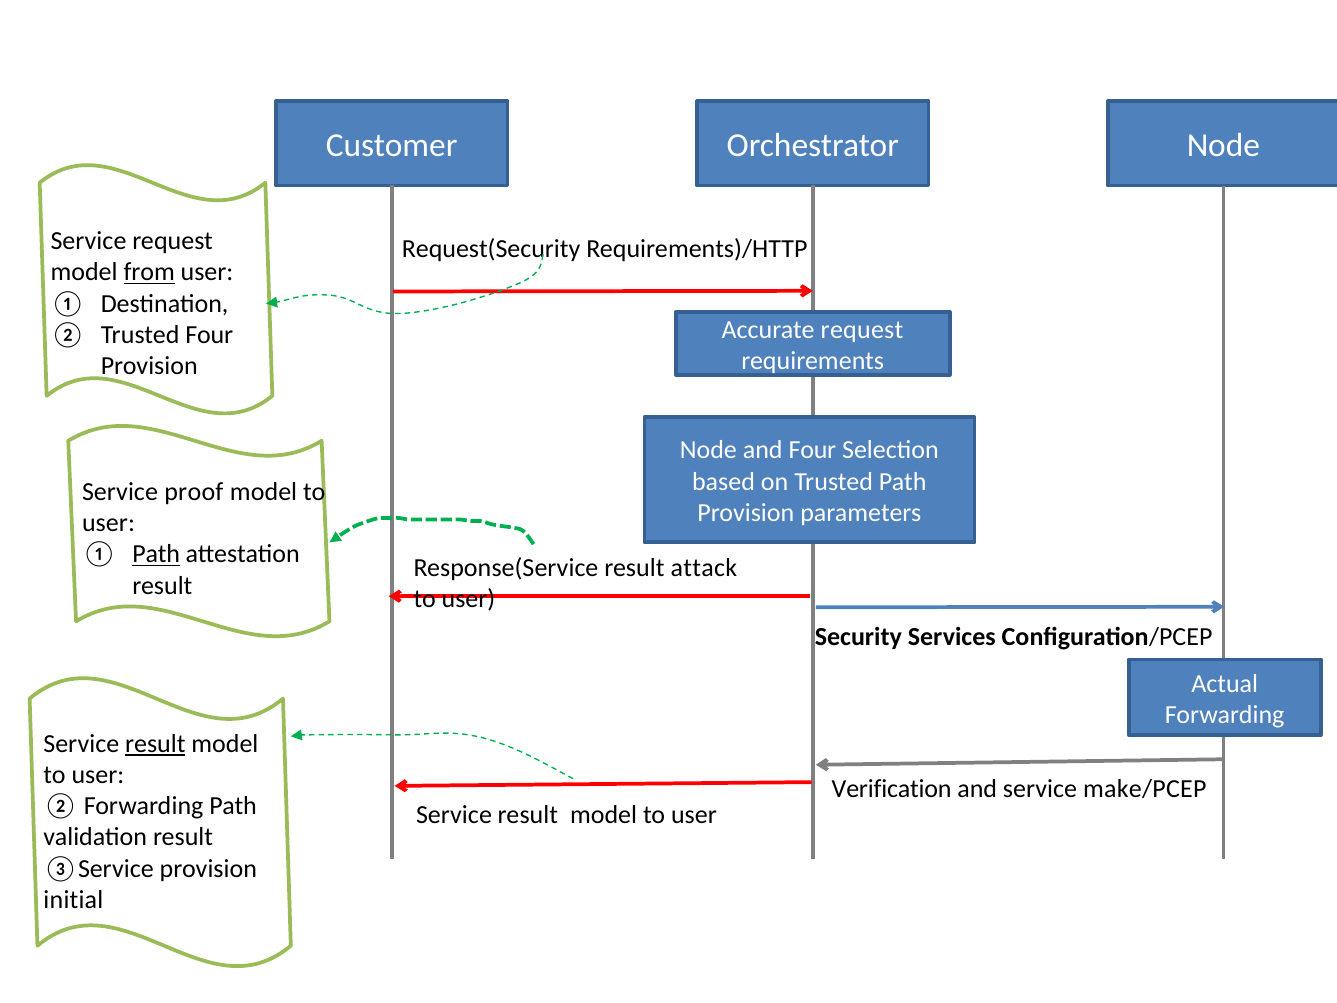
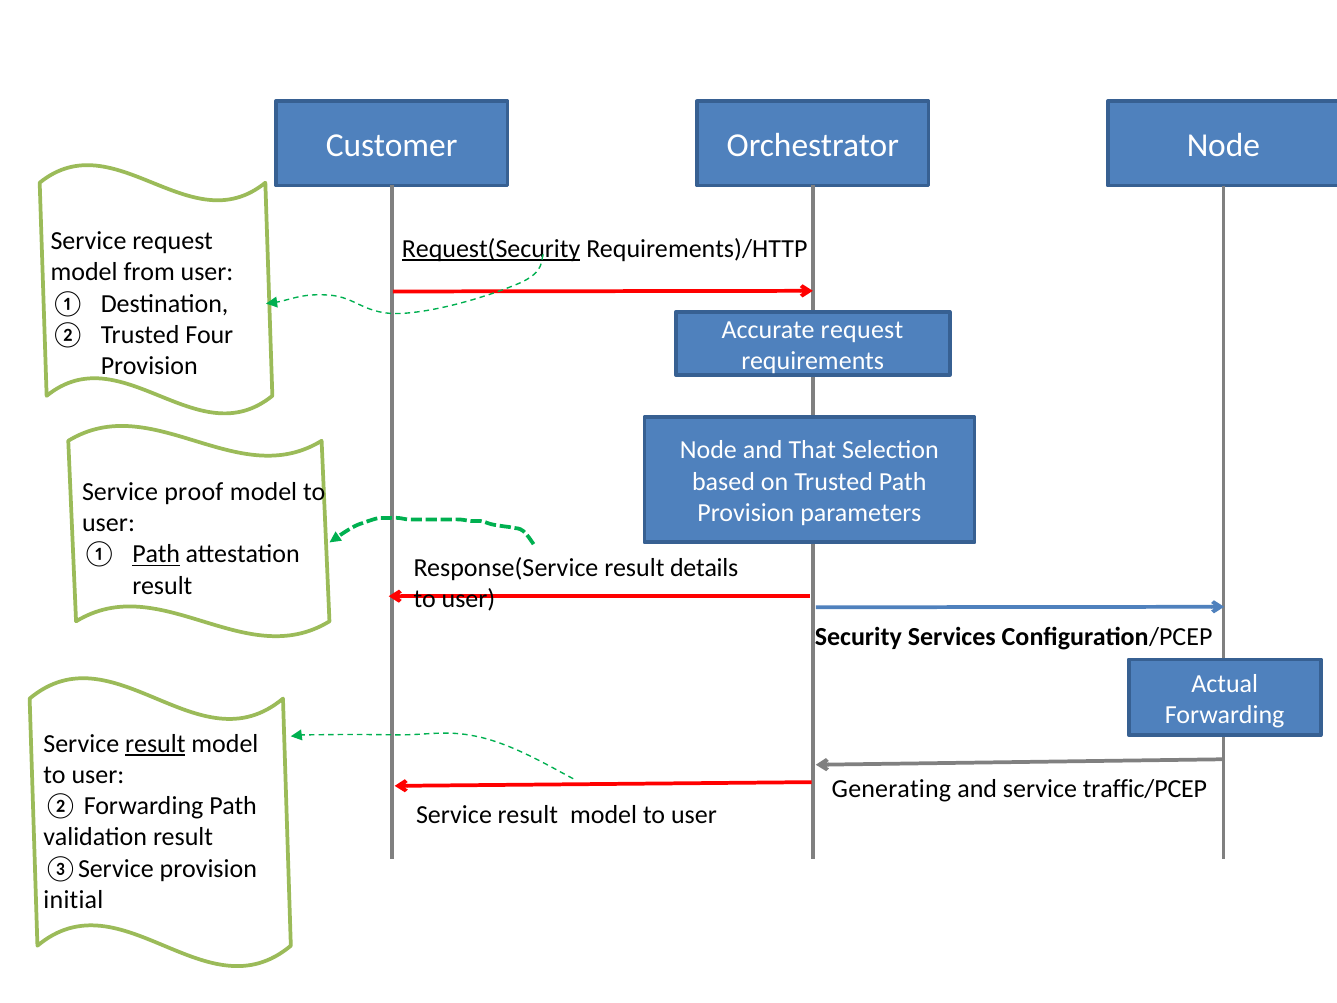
Request(Security underline: none -> present (491, 249)
from underline: present -> none (149, 272)
and Four: Four -> That (812, 450)
attack: attack -> details (704, 567)
Verification: Verification -> Generating (891, 789)
make/PCEP: make/PCEP -> traffic/PCEP (1145, 789)
